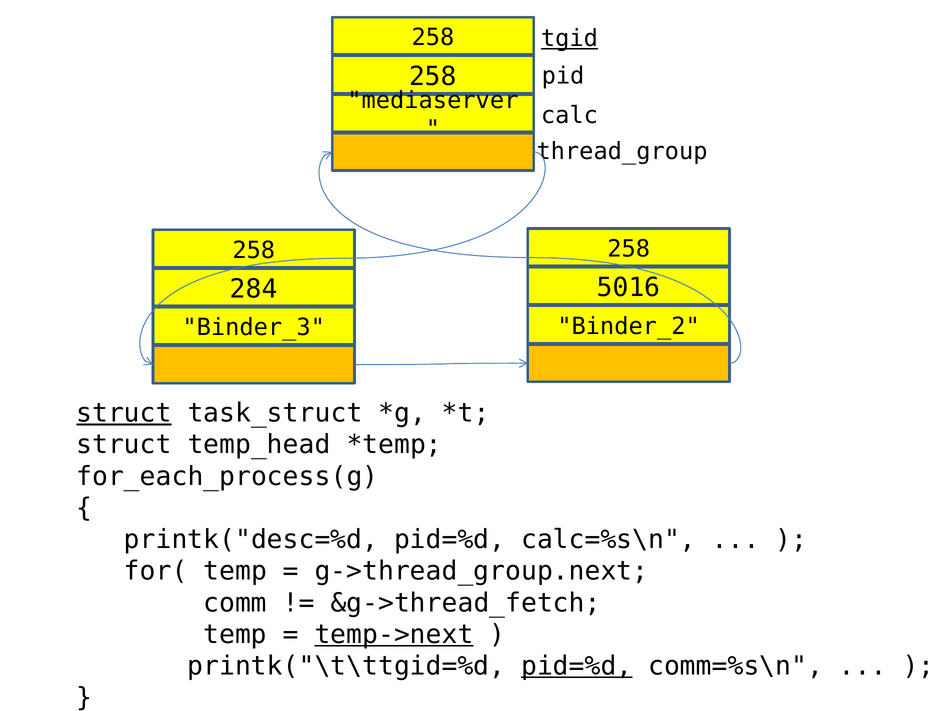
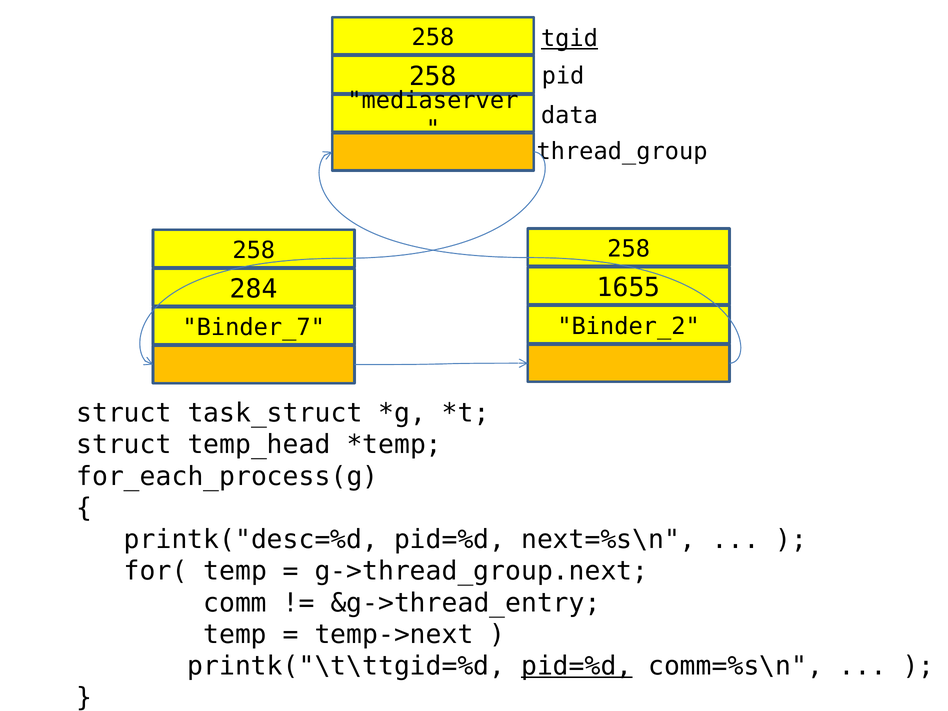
calc: calc -> data (569, 115)
5016: 5016 -> 1655 (629, 288)
Binder_3: Binder_3 -> Binder_7 (254, 328)
struct underline: present -> none (124, 413)
calc=%s\n: calc=%s\n -> next=%s\n (608, 540)
&g->thread_fetch: &g->thread_fetch -> &g->thread_entry (466, 603)
temp->next underline: present -> none (394, 634)
